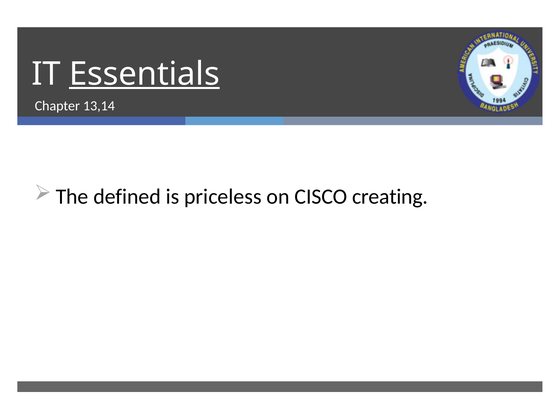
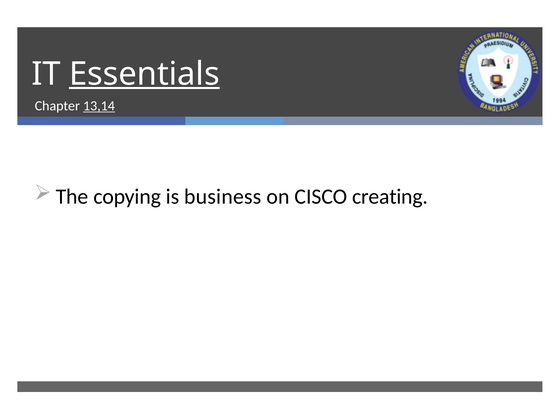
13,14 underline: none -> present (99, 106)
defined: defined -> copying (127, 197)
priceless: priceless -> business (223, 197)
